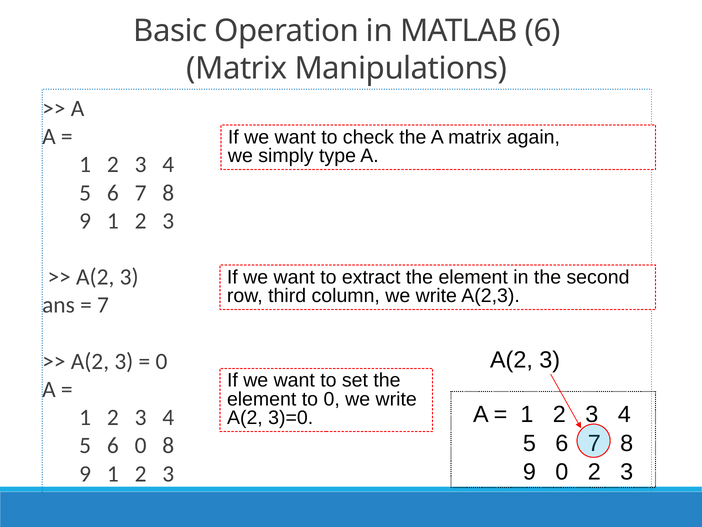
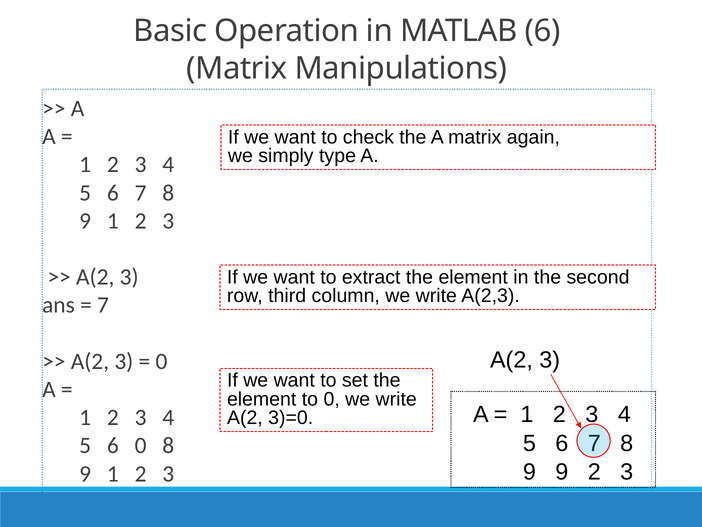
9 0: 0 -> 9 (562, 471)
